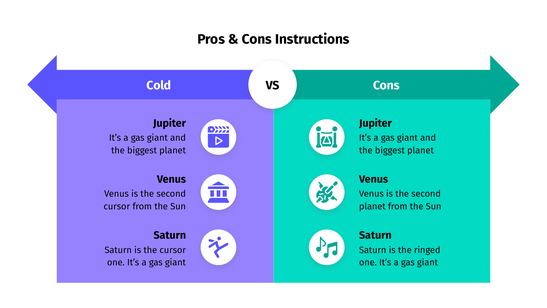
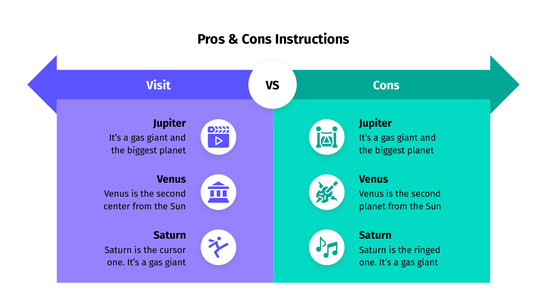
Cold: Cold -> Visit (159, 85)
cursor: cursor -> center (117, 206)
